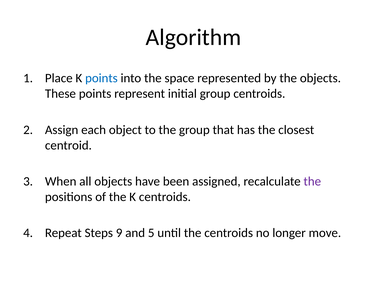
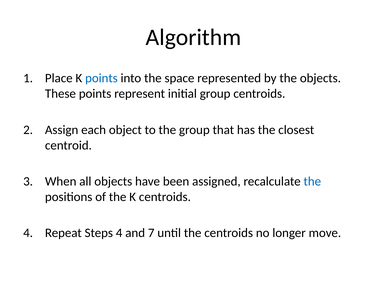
the colour: purple -> blue (312, 181)
Steps 9: 9 -> 4 (119, 233)
5: 5 -> 7 (151, 233)
